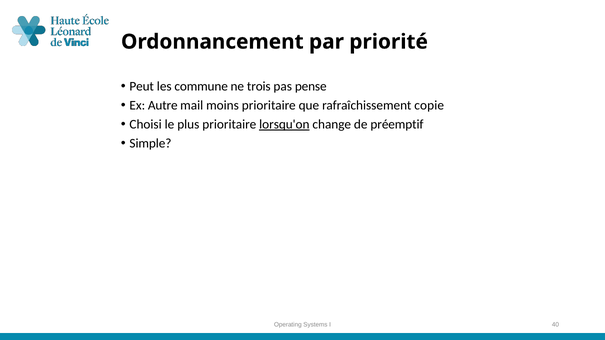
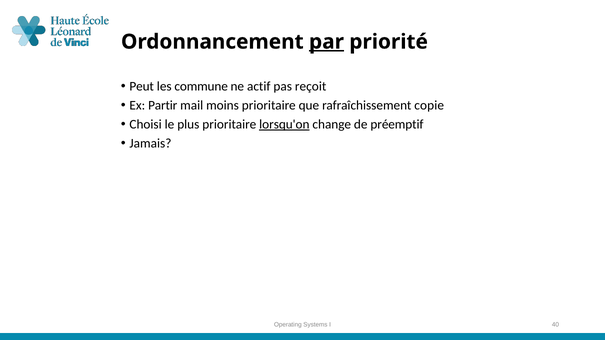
par underline: none -> present (326, 42)
trois: trois -> actif (259, 86)
pense: pense -> reçoit (311, 86)
Autre: Autre -> Partir (163, 105)
Simple: Simple -> Jamais (150, 144)
